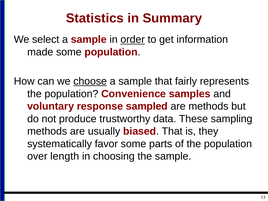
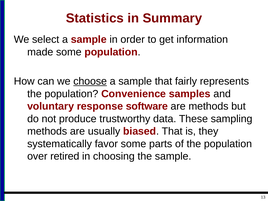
order underline: present -> none (133, 40)
sampled: sampled -> software (147, 106)
length: length -> retired (65, 156)
